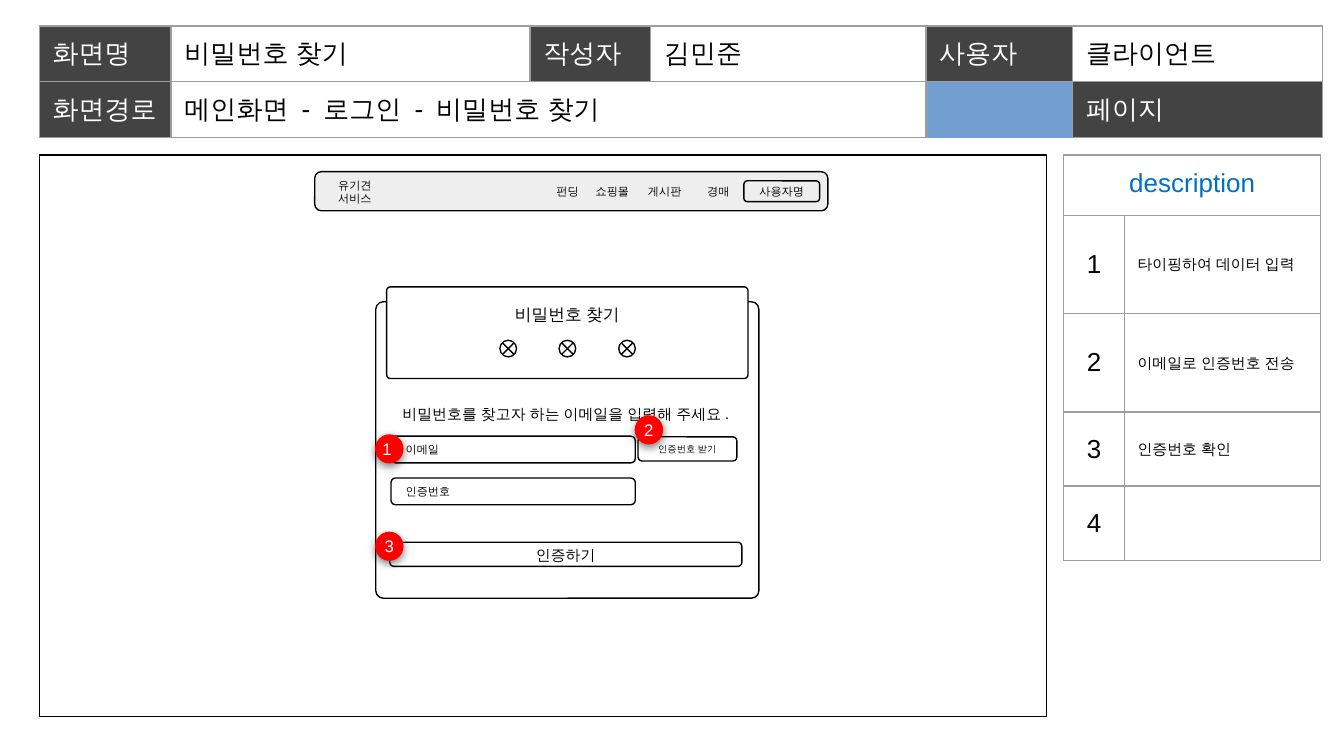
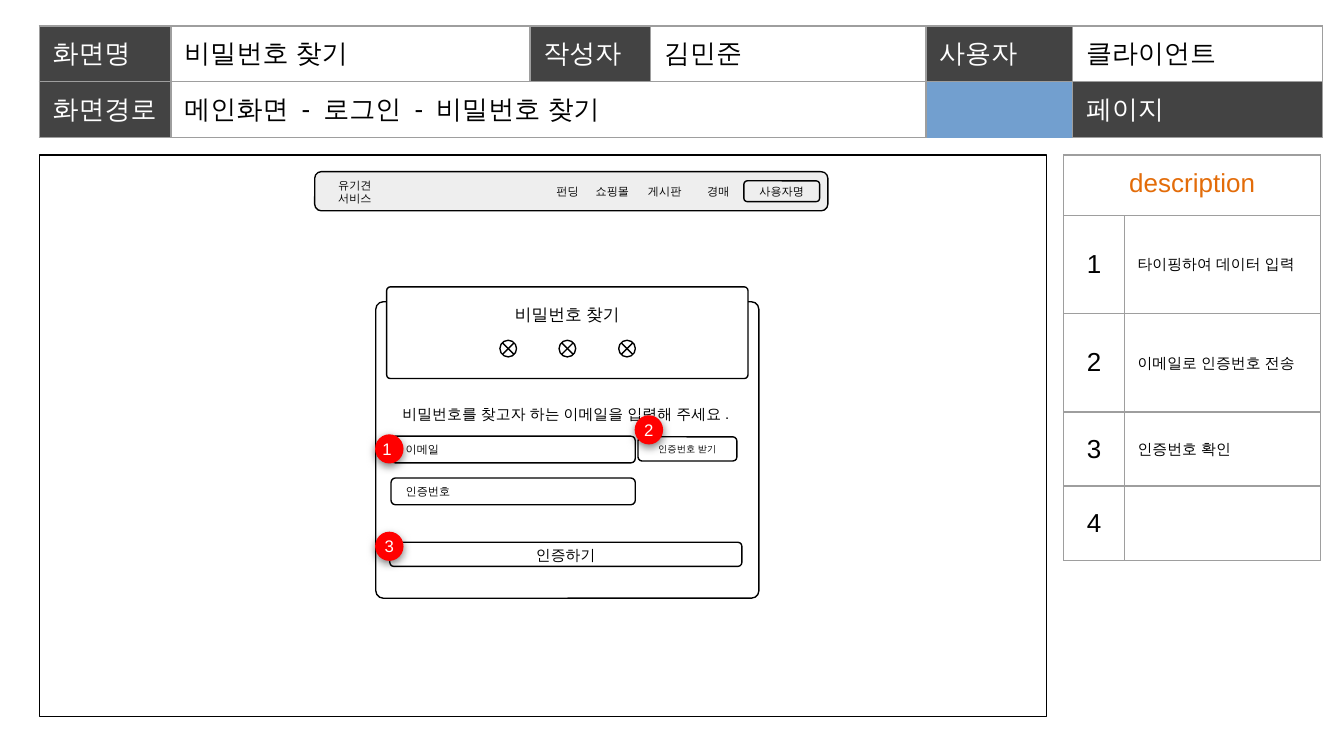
description colour: blue -> orange (1192, 183)
